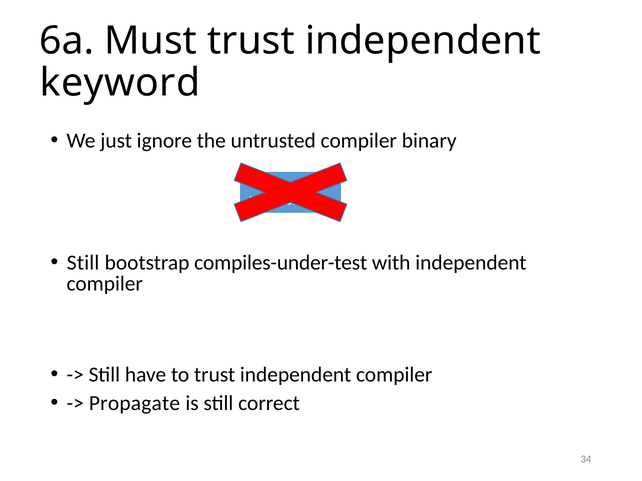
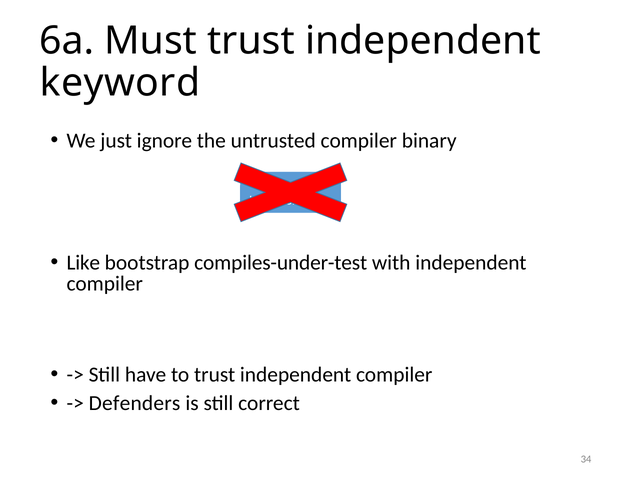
Still: Still -> Like (83, 263)
Propagate: Propagate -> Defenders (135, 404)
